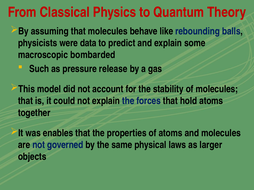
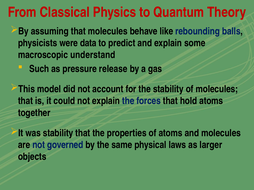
bombarded: bombarded -> understand (93, 55)
was enables: enables -> stability (58, 133)
